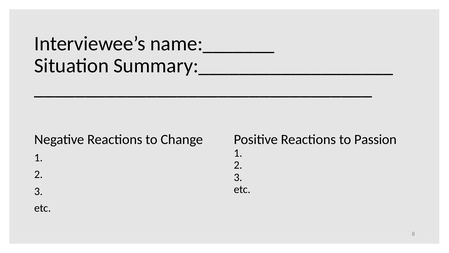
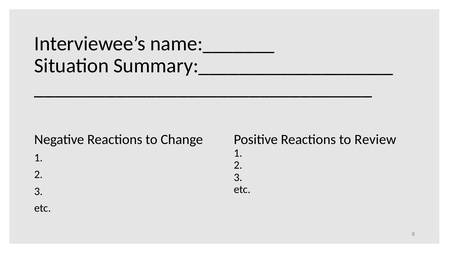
Passion: Passion -> Review (375, 139)
